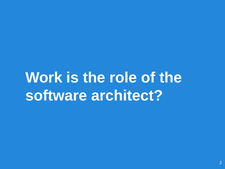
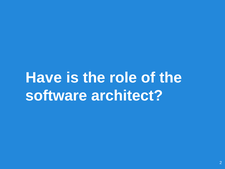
Work: Work -> Have (44, 78)
